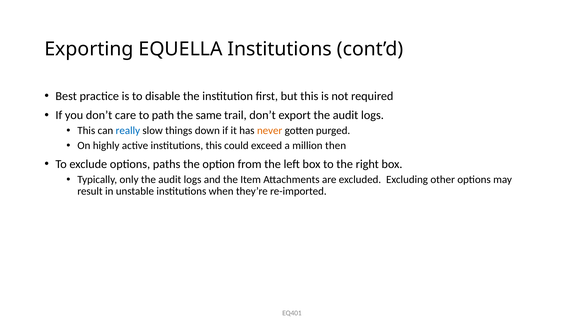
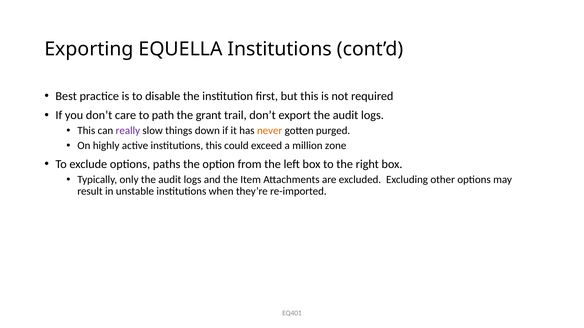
same: same -> grant (209, 115)
really colour: blue -> purple (128, 131)
then: then -> zone (336, 146)
